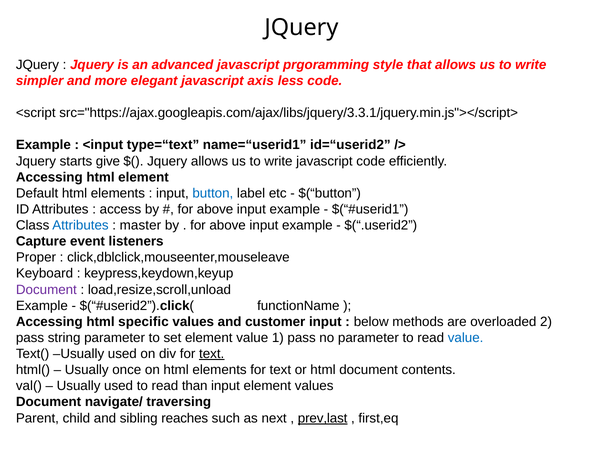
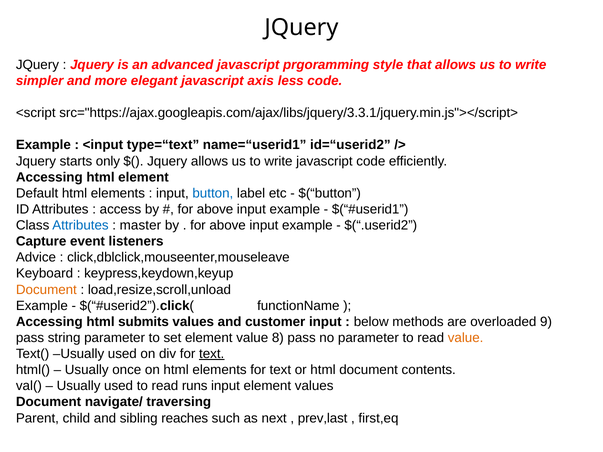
give: give -> only (108, 161)
Proper: Proper -> Advice (36, 258)
Document colour: purple -> orange (46, 290)
specific: specific -> submits (144, 322)
2: 2 -> 9 (546, 322)
1: 1 -> 8 (278, 338)
value colour: blue -> orange (466, 338)
than: than -> runs (195, 386)
prev,last underline: present -> none (323, 418)
